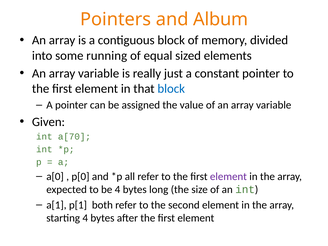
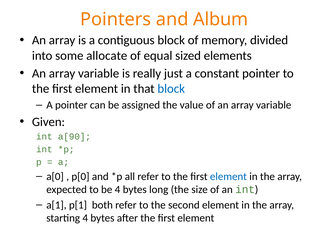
running: running -> allocate (107, 56)
a[70: a[70 -> a[90 (74, 137)
element colour: purple -> blue (228, 176)
